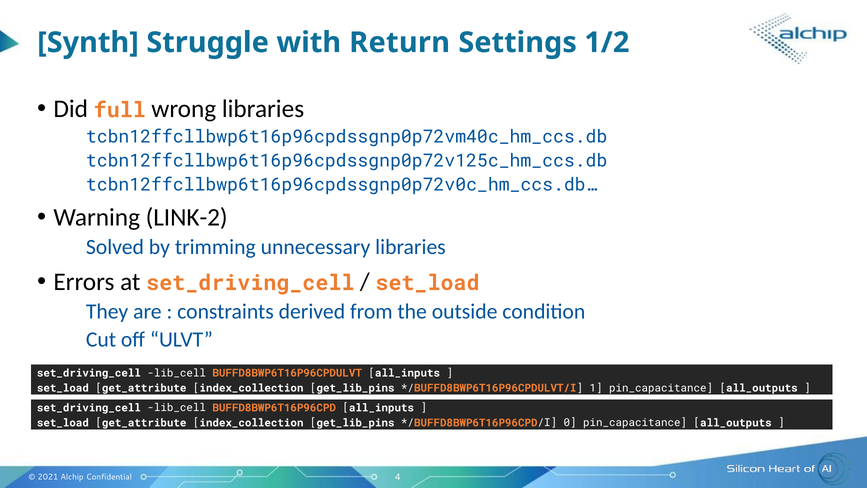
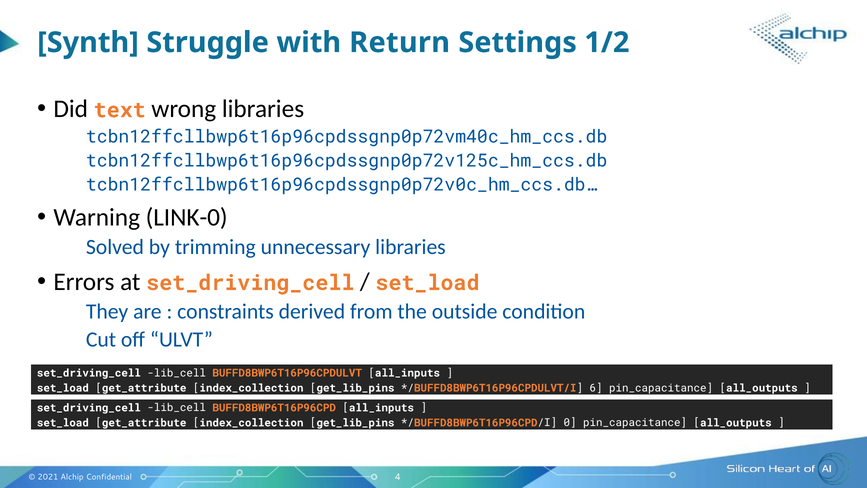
full: full -> text (120, 110)
LINK-2: LINK-2 -> LINK-0 (187, 217)
1: 1 -> 6 (596, 388)
